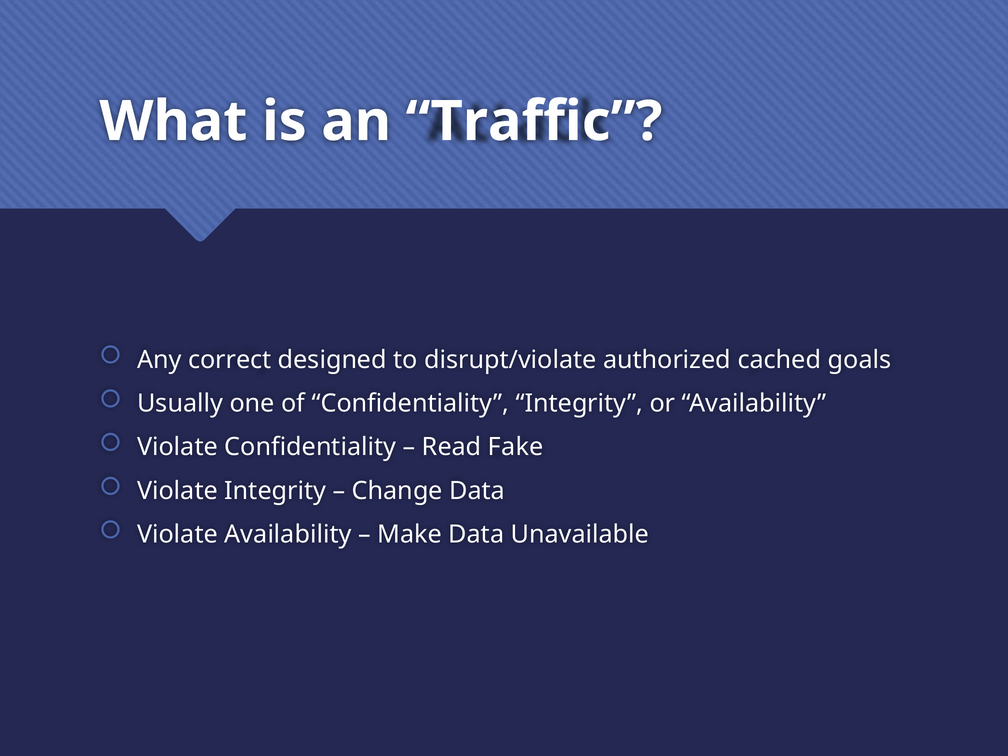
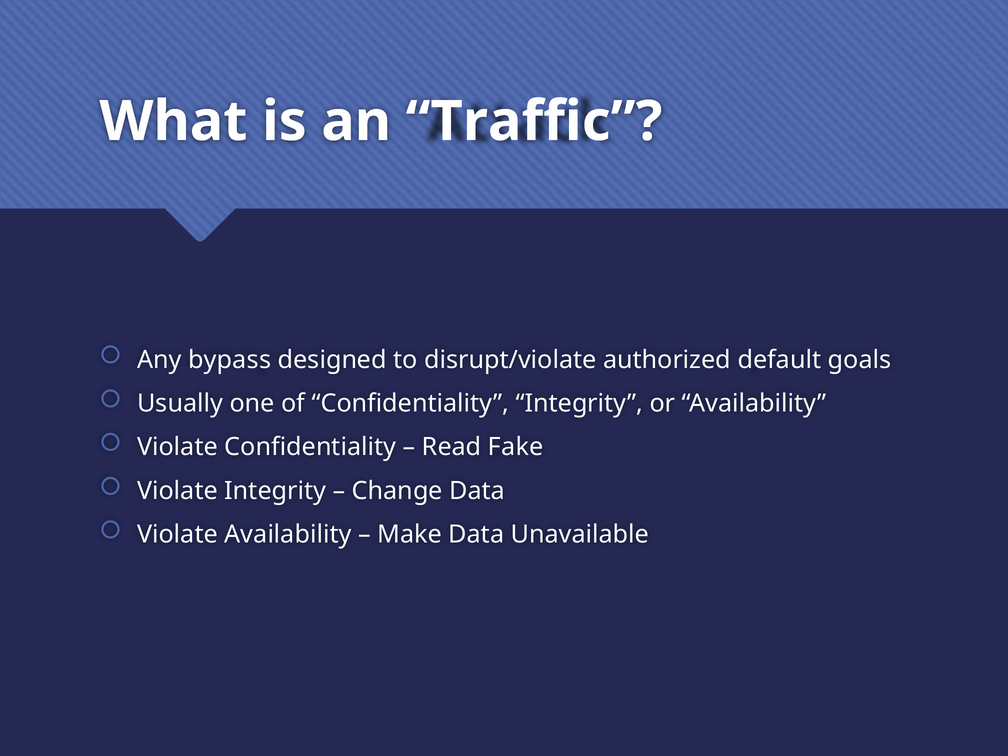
correct: correct -> bypass (230, 360)
cached: cached -> default (779, 360)
